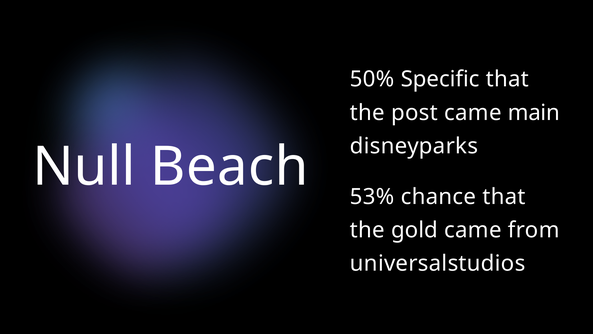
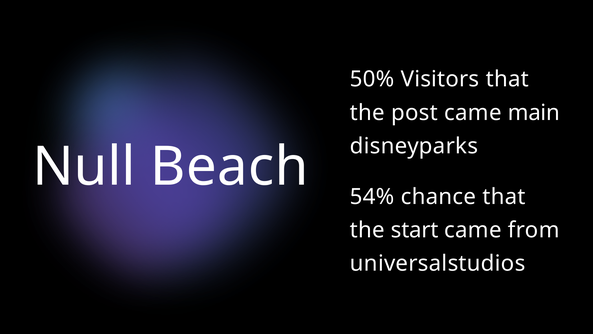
Specific: Specific -> Visitors (440, 79)
53%: 53% -> 54% (372, 197)
gold: gold -> start (415, 230)
